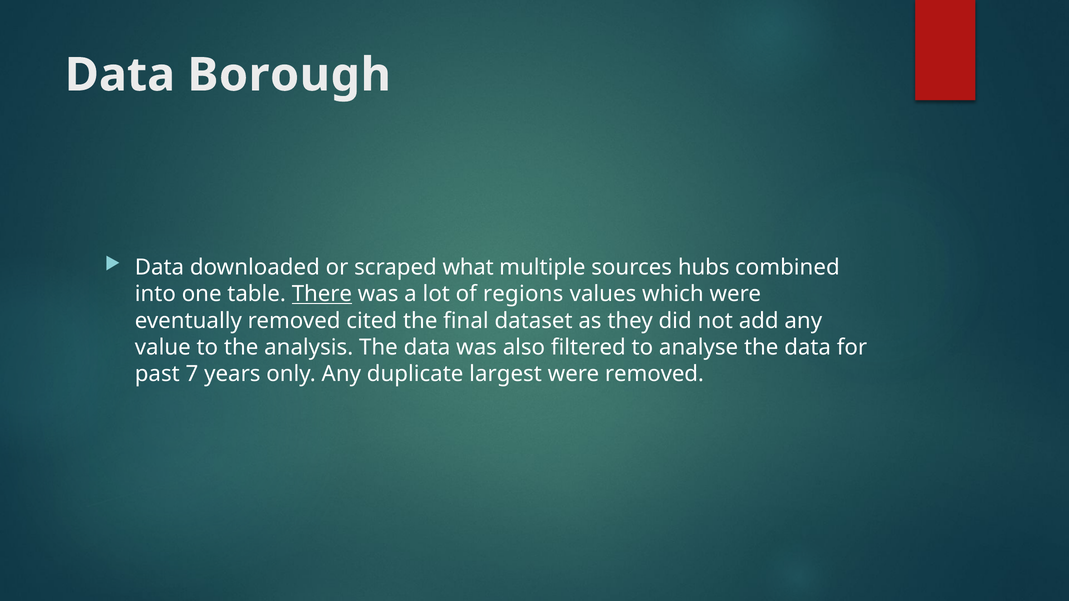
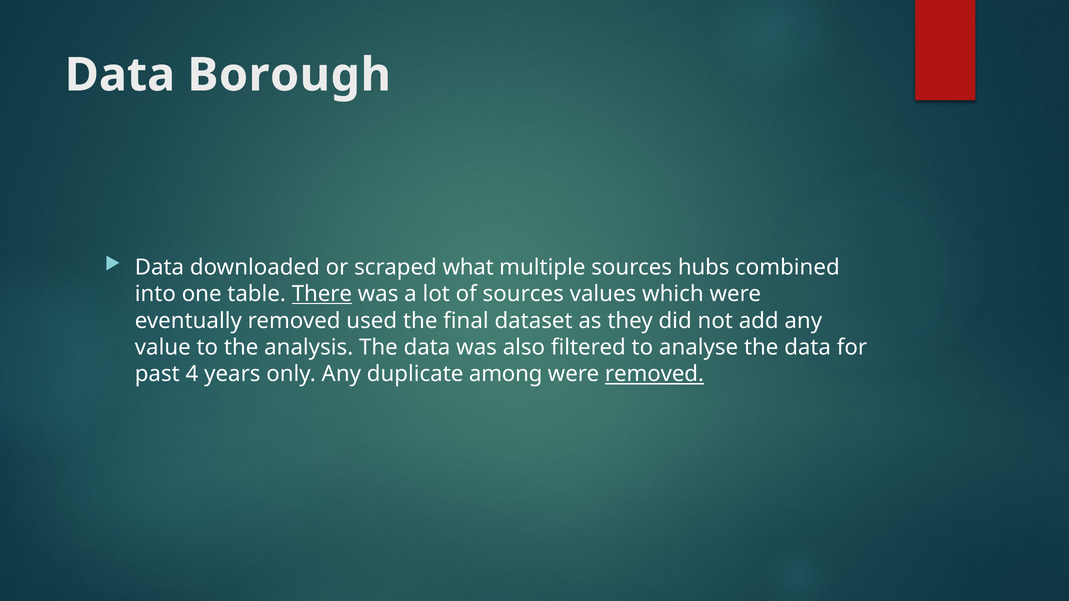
of regions: regions -> sources (523, 294)
cited: cited -> used (372, 321)
7: 7 -> 4 (192, 374)
largest: largest -> among (506, 374)
removed underline: none -> present (654, 374)
